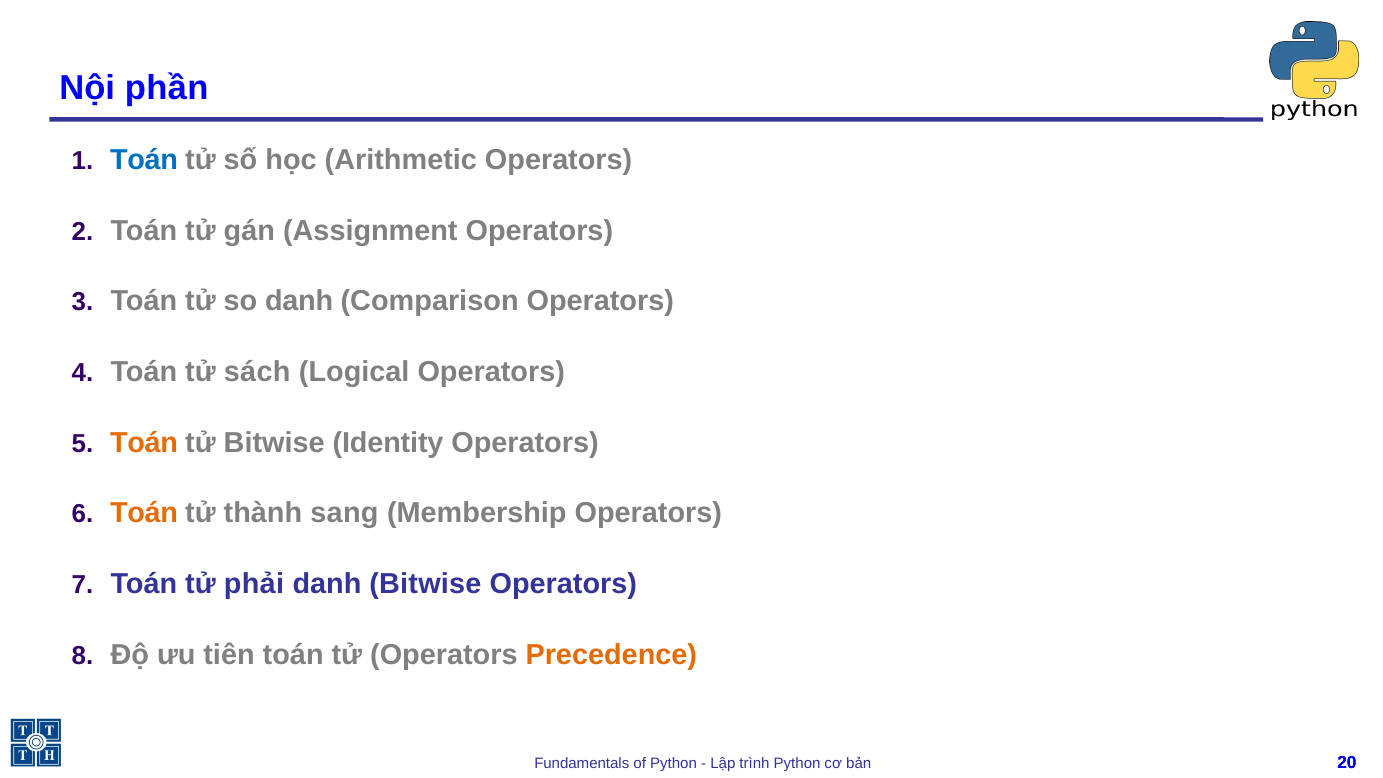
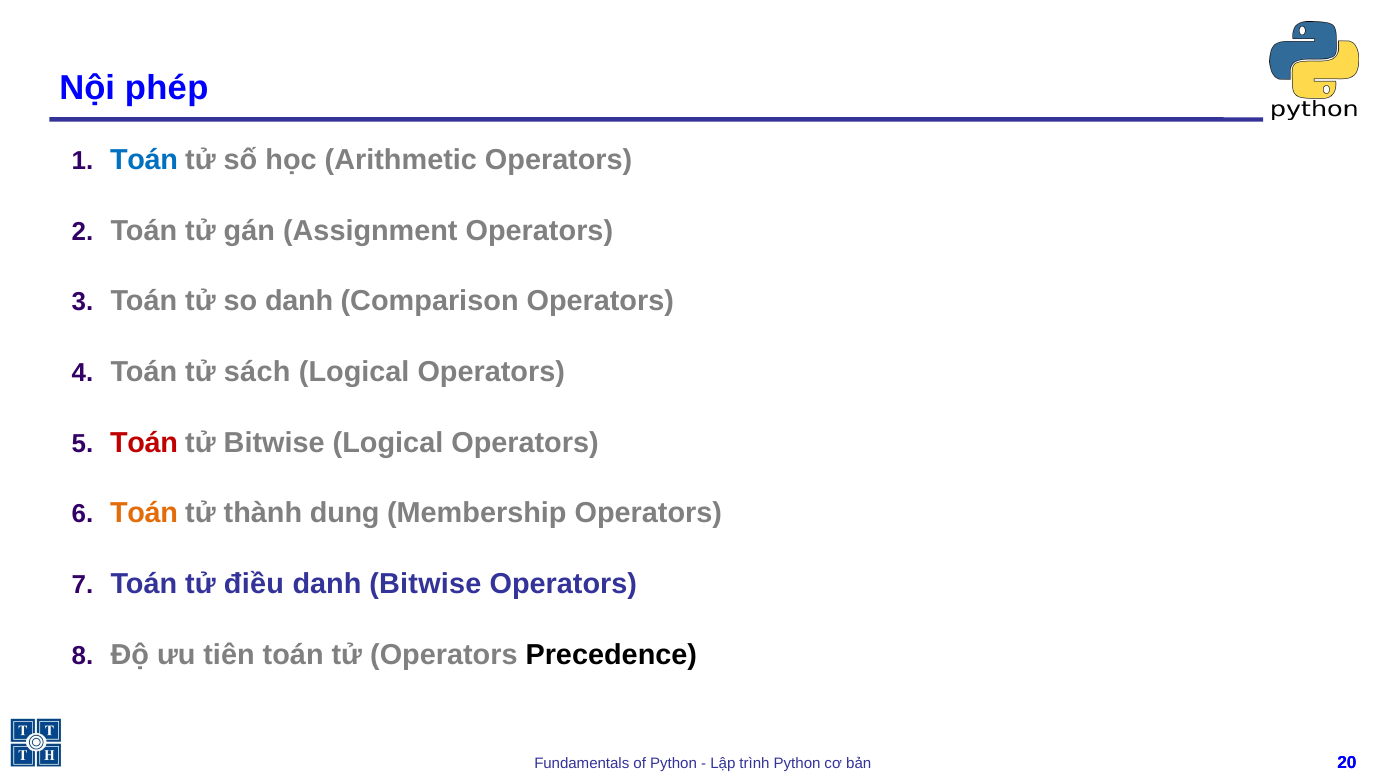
phần: phần -> phép (167, 88)
Toán colour: orange -> red (144, 443)
Bitwise Identity: Identity -> Logical (388, 443)
sang: sang -> dung (345, 513)
phải: phải -> điều (254, 584)
Precedence colour: orange -> black (611, 654)
